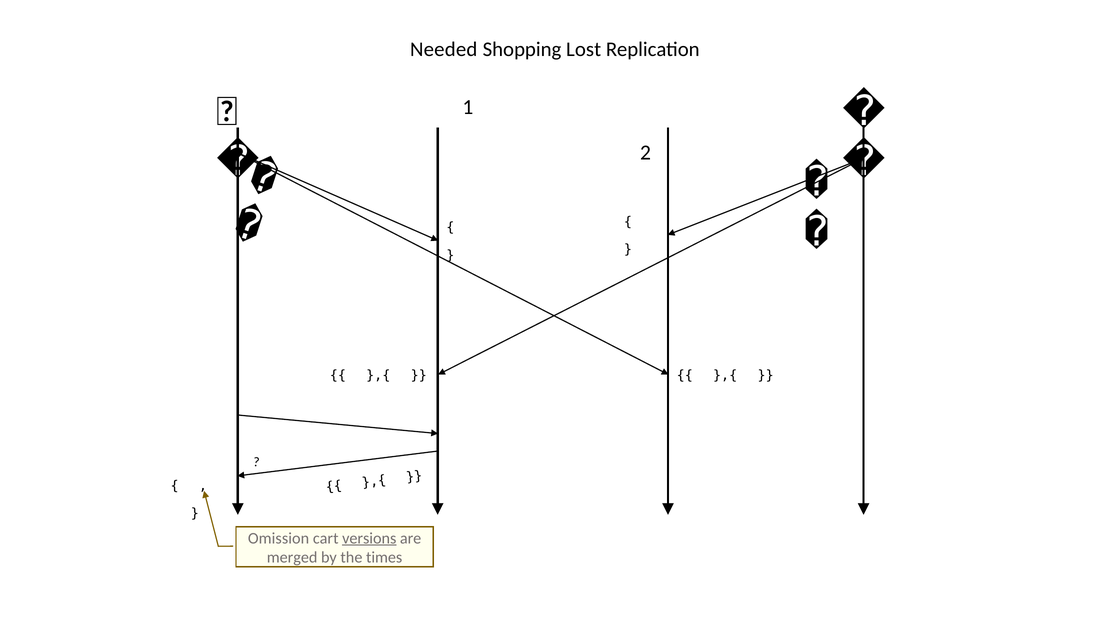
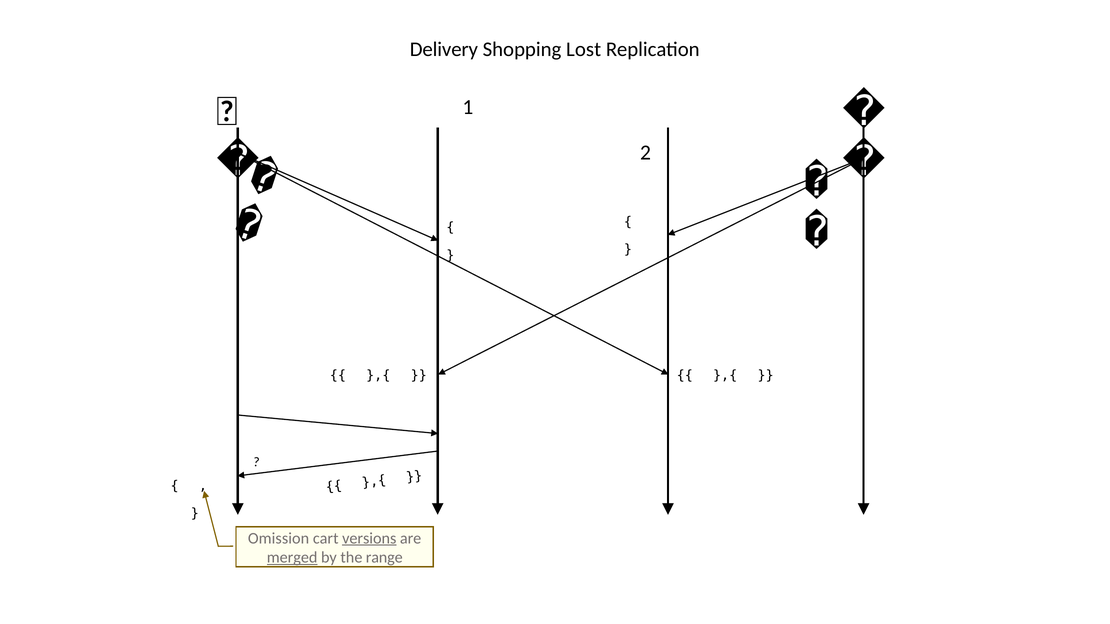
Needed: Needed -> Delivery (444, 49)
merged underline: none -> present (292, 558)
times: times -> range (384, 558)
